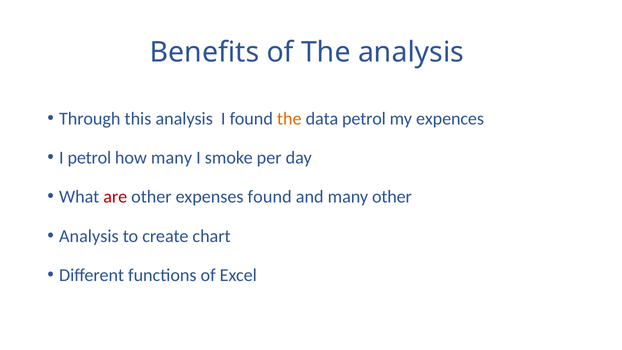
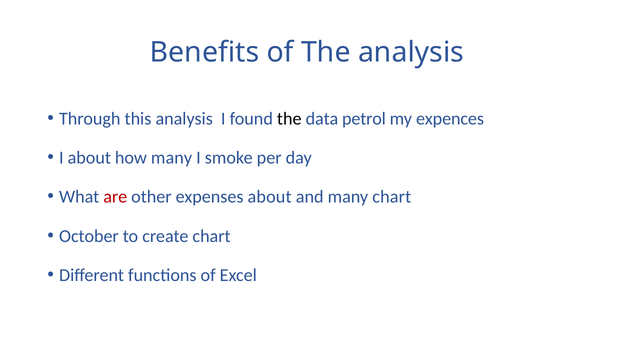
the colour: orange -> black (289, 119)
I petrol: petrol -> about (89, 158)
expenses found: found -> about (270, 197)
many other: other -> chart (392, 197)
Analysis: Analysis -> October (89, 236)
